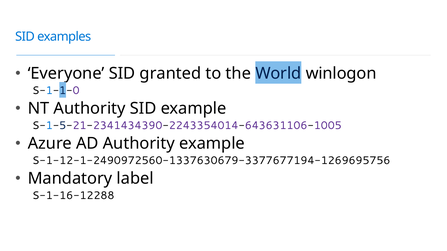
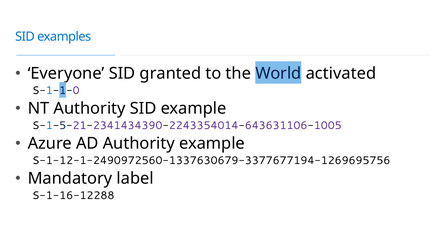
winlogon: winlogon -> activated (341, 74)
